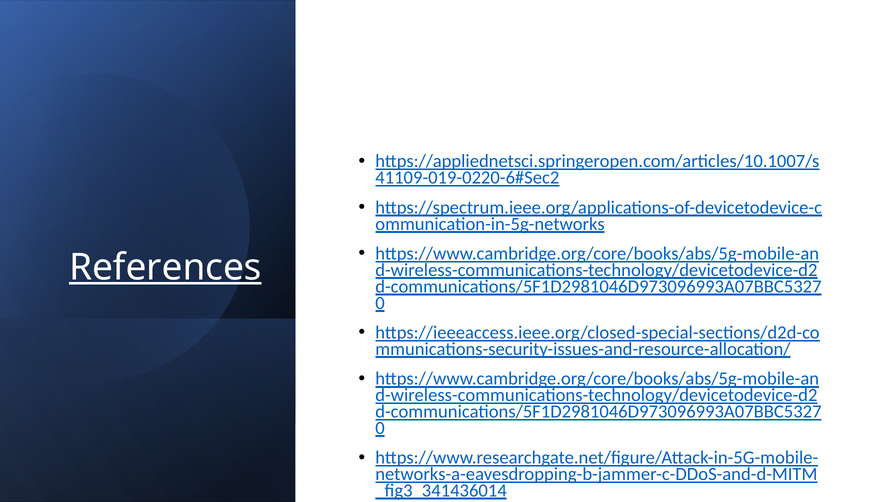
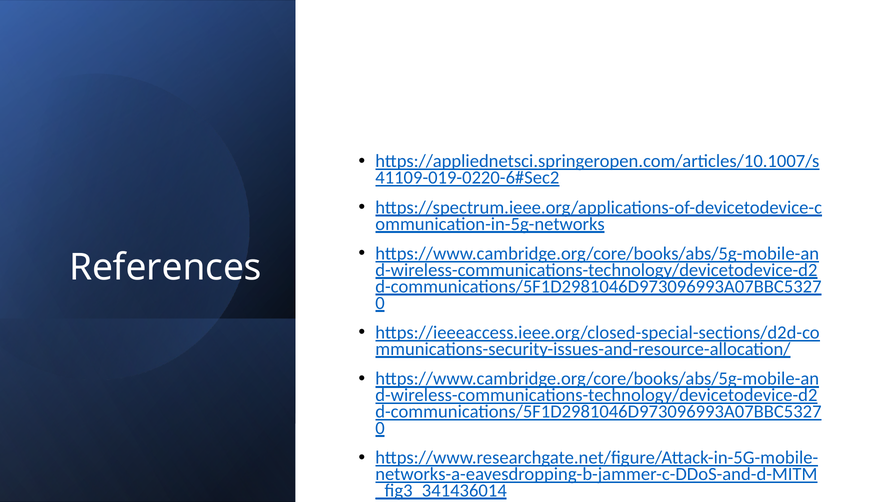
References underline: present -> none (165, 267)
